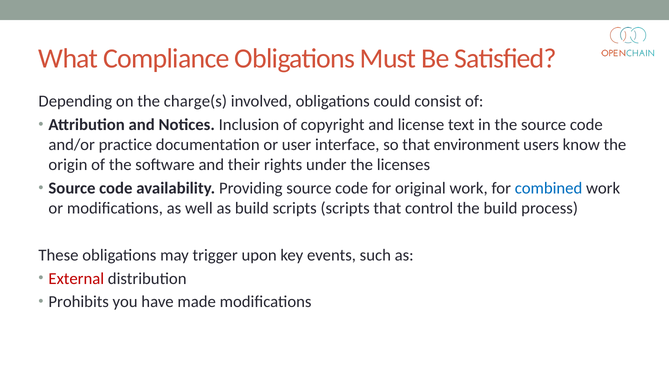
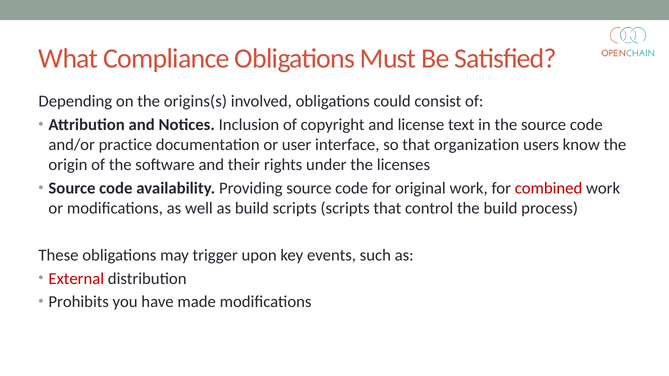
charge(s: charge(s -> origins(s (195, 102)
environment: environment -> organization (477, 145)
combined colour: blue -> red (549, 188)
